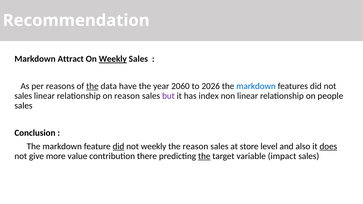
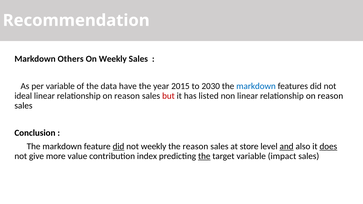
Attract: Attract -> Others (71, 59)
Weekly underline: present -> none (113, 59)
per reasons: reasons -> variable (60, 86)
the underline: present -> none (92, 86)
2060: 2060 -> 2015 (180, 86)
2026: 2026 -> 2030 (211, 86)
sales: sales -> ideal (23, 96)
but colour: purple -> red (168, 96)
index: index -> listed (209, 96)
people: people -> reason (330, 96)
and underline: none -> present (287, 147)
there: there -> index (147, 156)
